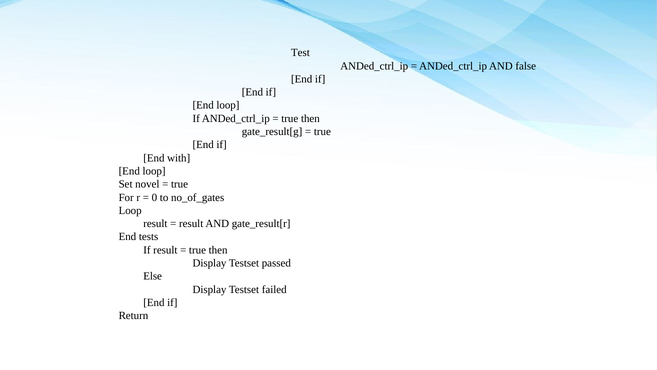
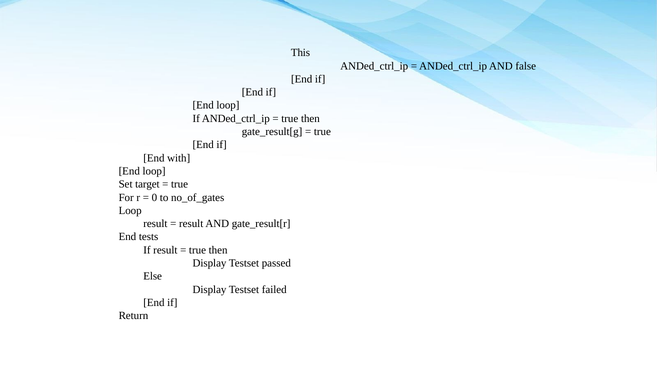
Test: Test -> This (300, 53)
novel: novel -> target (147, 184)
